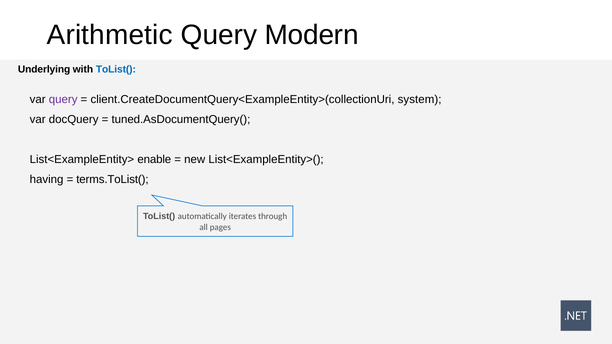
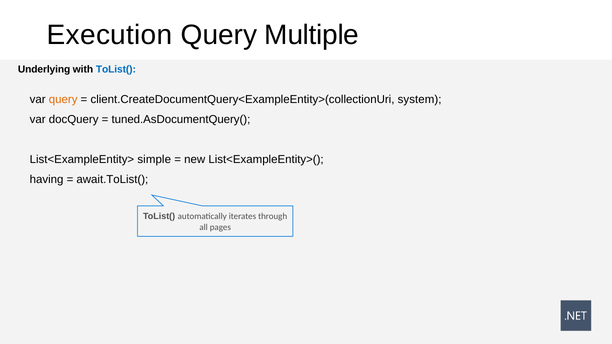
Arithmetic: Arithmetic -> Execution (110, 35)
Modern: Modern -> Multiple (312, 35)
query colour: purple -> orange (63, 100)
enable: enable -> simple (154, 160)
terms.ToList(: terms.ToList( -> await.ToList( (112, 180)
